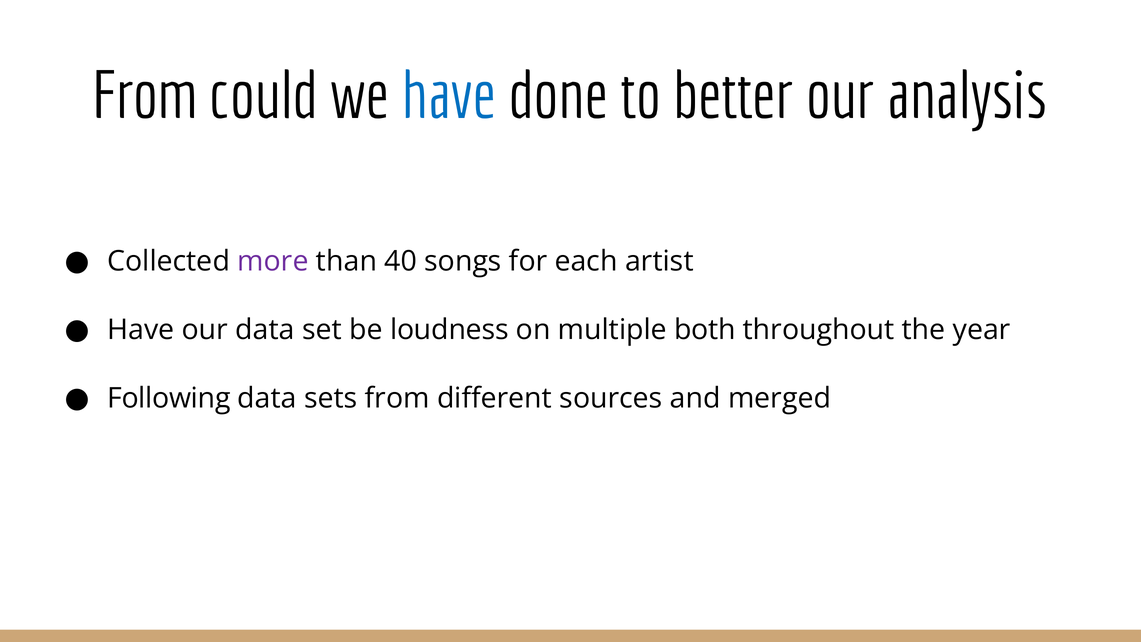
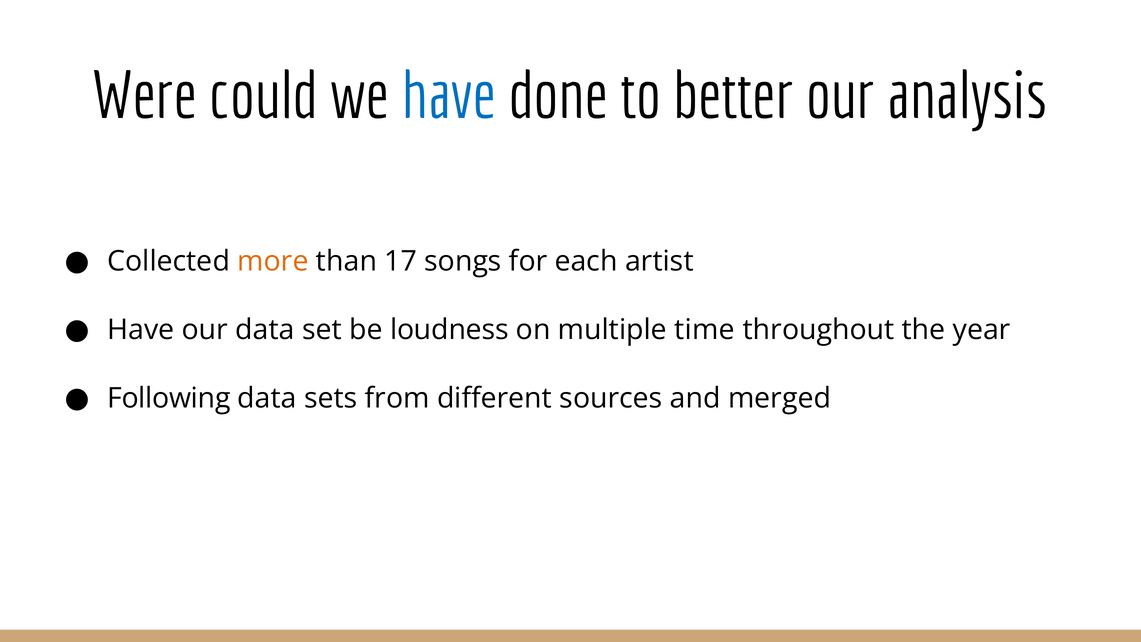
From: From -> Were (145, 96)
more colour: purple -> orange (273, 261)
40: 40 -> 17 (401, 261)
both: both -> time (705, 330)
